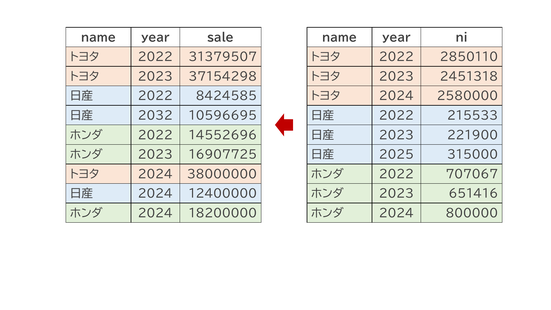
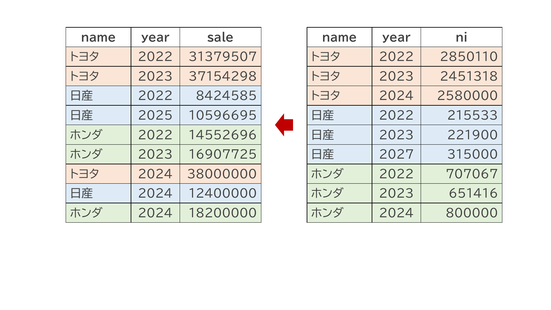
2032: 2032 -> 2025 (155, 116)
2025: 2025 -> 2027 (396, 155)
